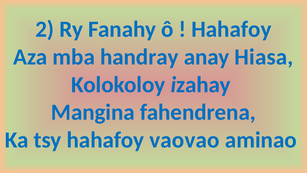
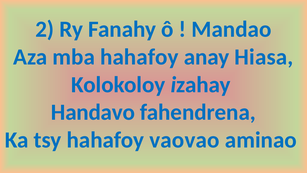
Hahafoy: Hahafoy -> Mandao (231, 29)
mba handray: handray -> hahafoy (139, 57)
Mangina: Mangina -> Handavo (93, 112)
